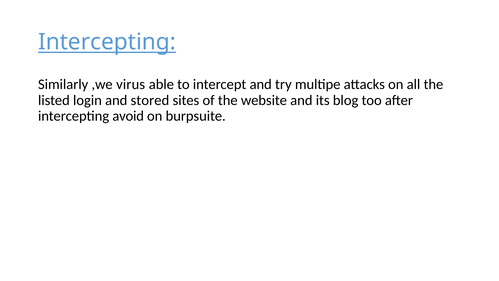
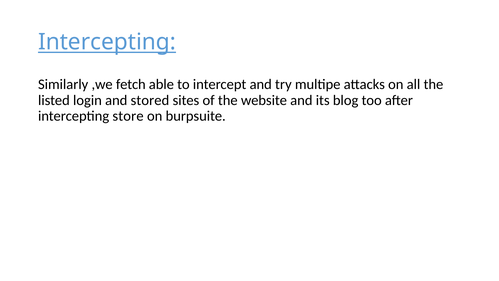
virus: virus -> fetch (131, 84)
avoid: avoid -> store (128, 116)
